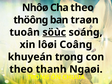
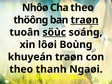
traøn underline: none -> present (85, 20)
Coâng: Coâng -> Boùng (76, 45)
khuyeán trong: trong -> traøn (69, 57)
